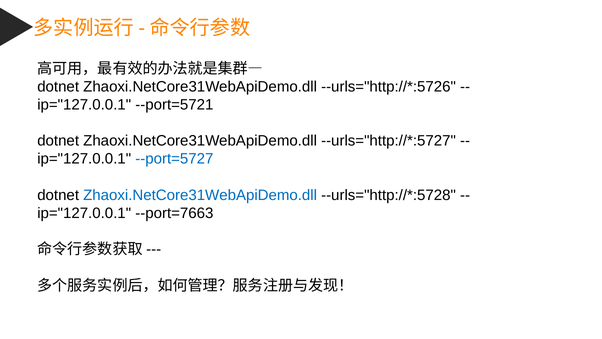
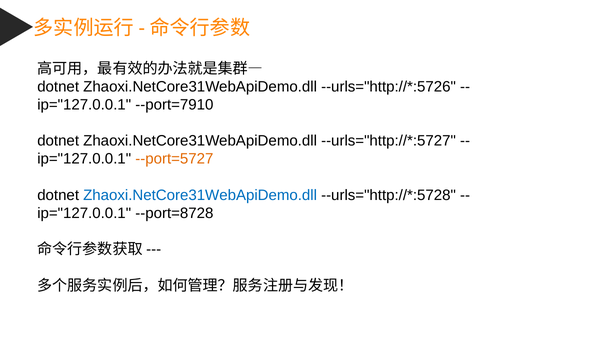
--port=5721: --port=5721 -> --port=7910 (174, 105)
--port=5727 colour: blue -> orange (174, 159)
--port=7663: --port=7663 -> --port=8728 (174, 213)
